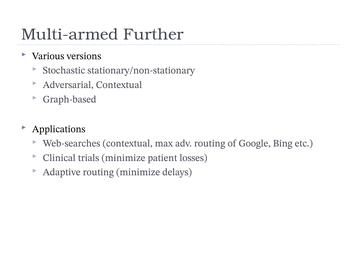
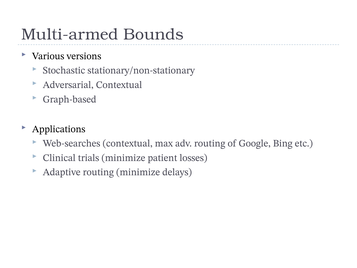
Further: Further -> Bounds (154, 34)
